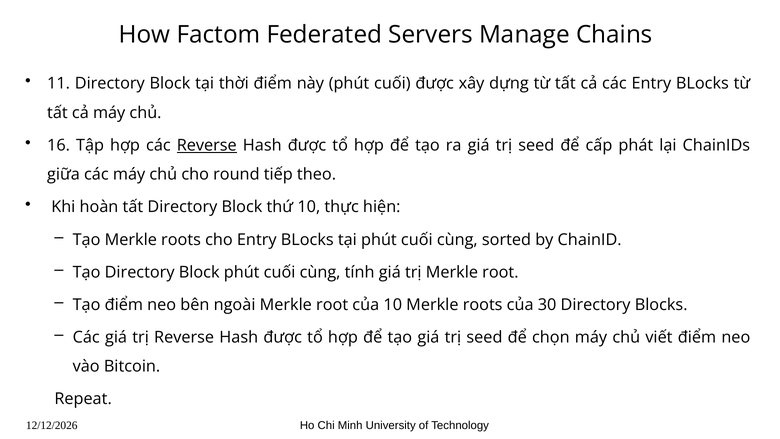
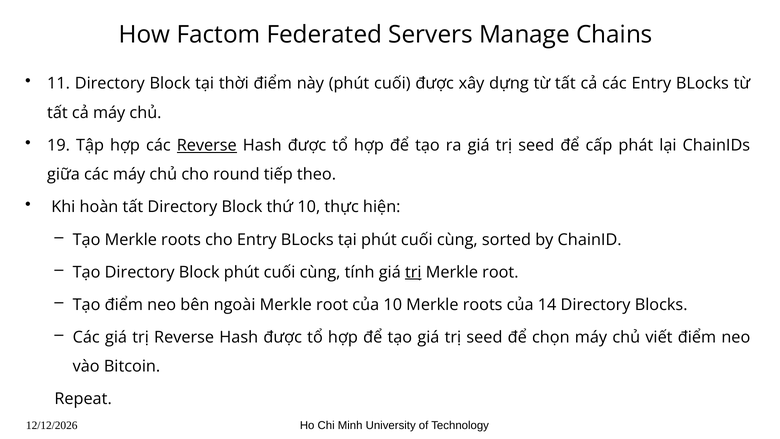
16: 16 -> 19 (59, 145)
trị underline: none -> present (413, 272)
30: 30 -> 14 (547, 304)
